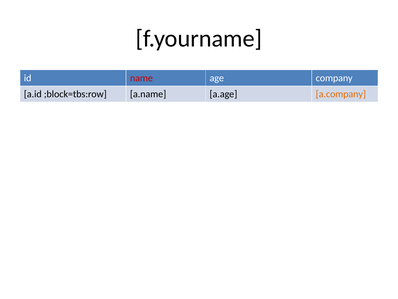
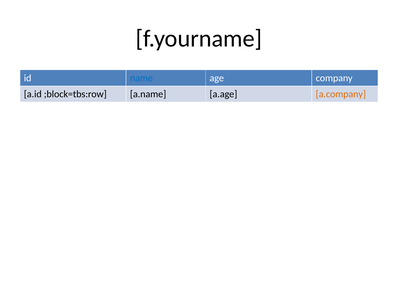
name colour: red -> blue (141, 78)
